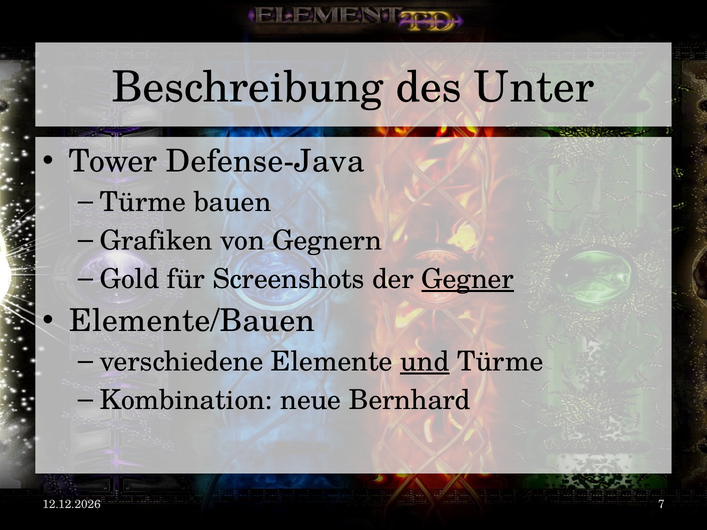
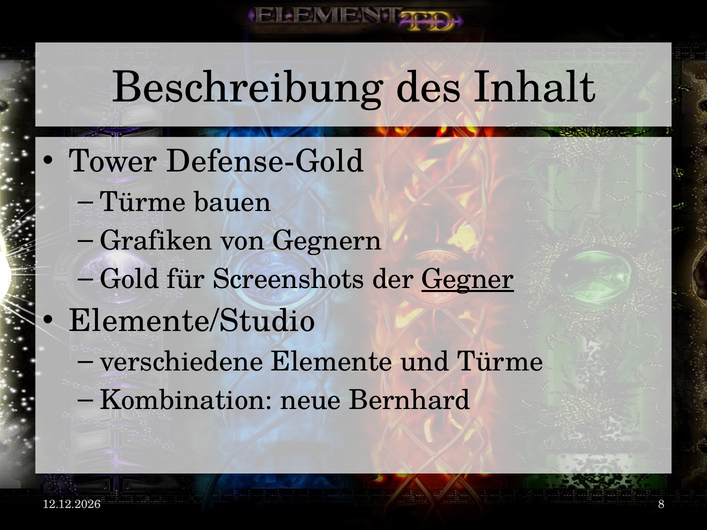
Unter: Unter -> Inhalt (535, 88)
Defense-Java: Defense-Java -> Defense-Gold (265, 162)
Elemente/Bauen: Elemente/Bauen -> Elemente/Studio (192, 321)
und underline: present -> none (425, 362)
7: 7 -> 8 (661, 505)
